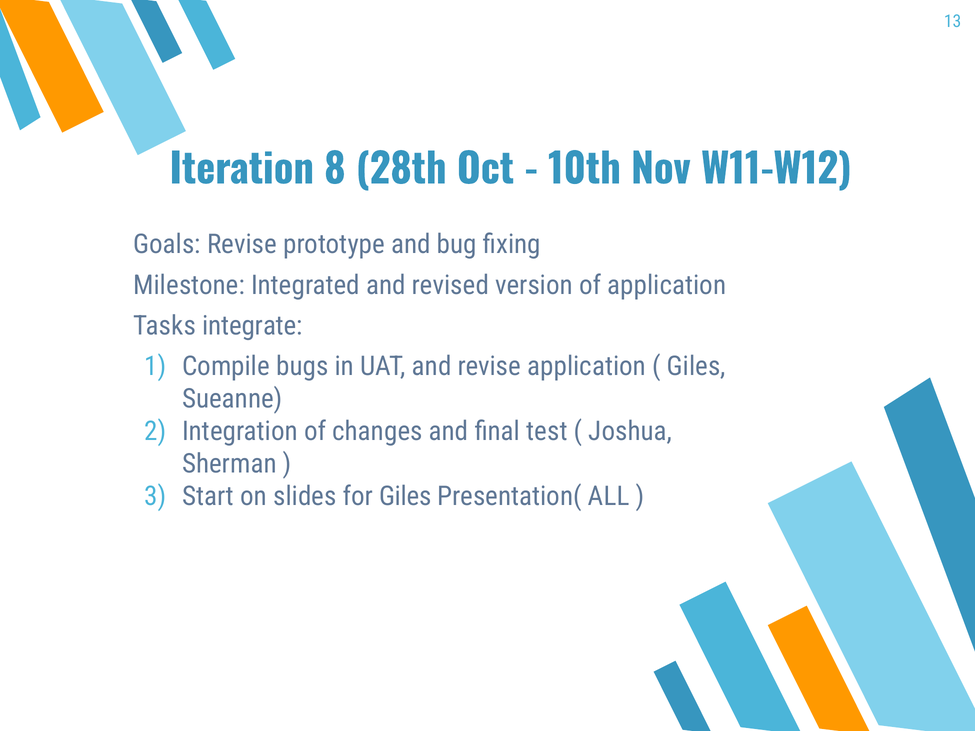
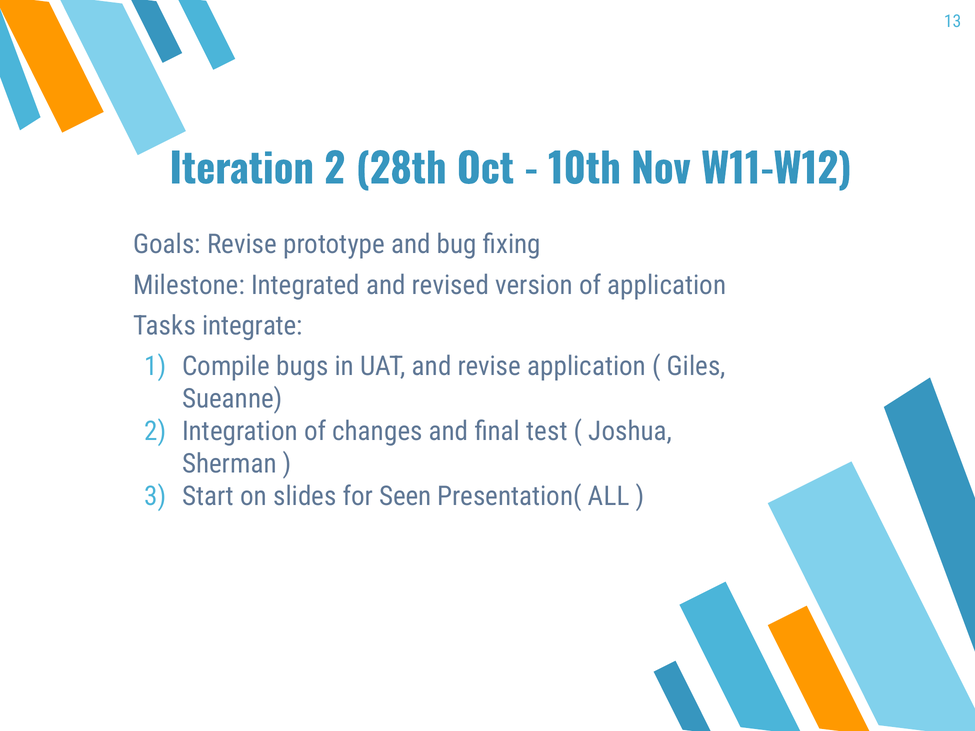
Iteration 8: 8 -> 2 (335, 170)
for Giles: Giles -> Seen (405, 497)
